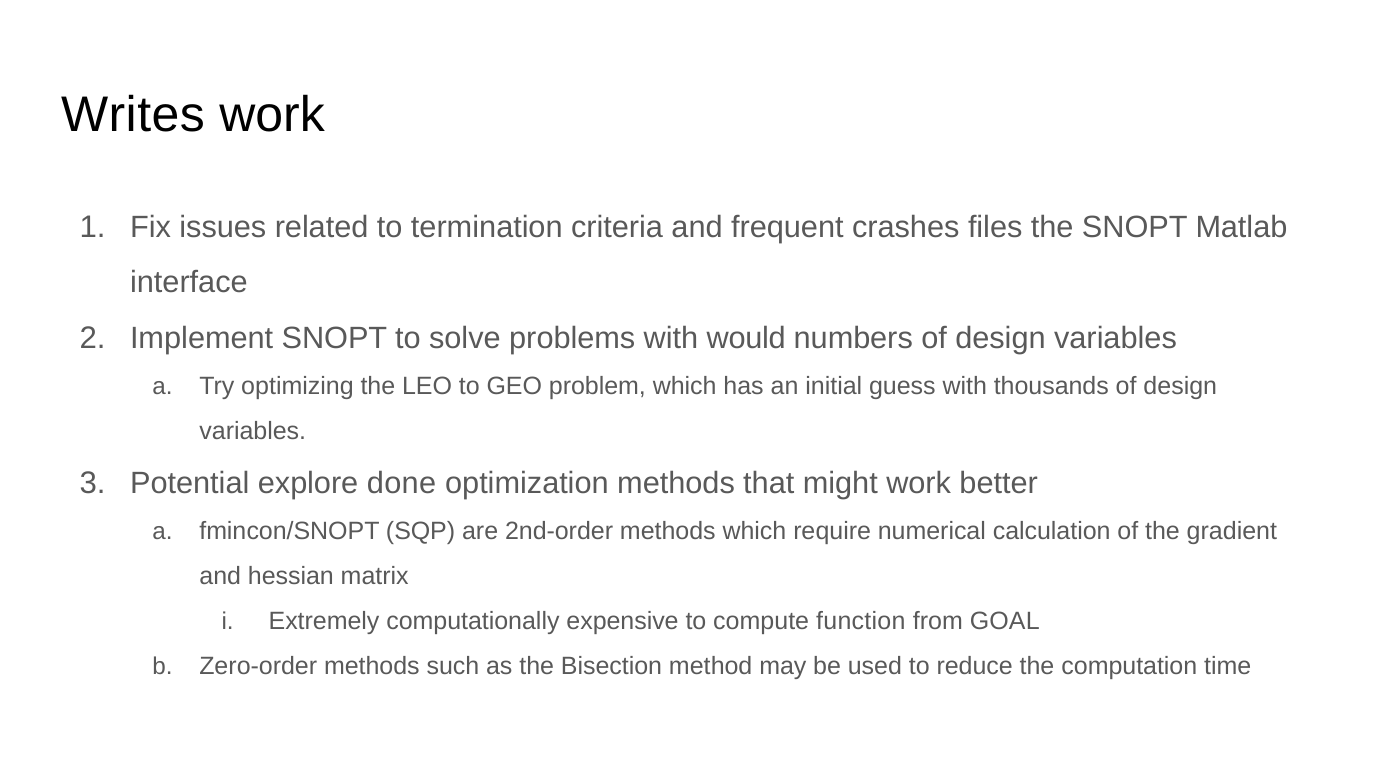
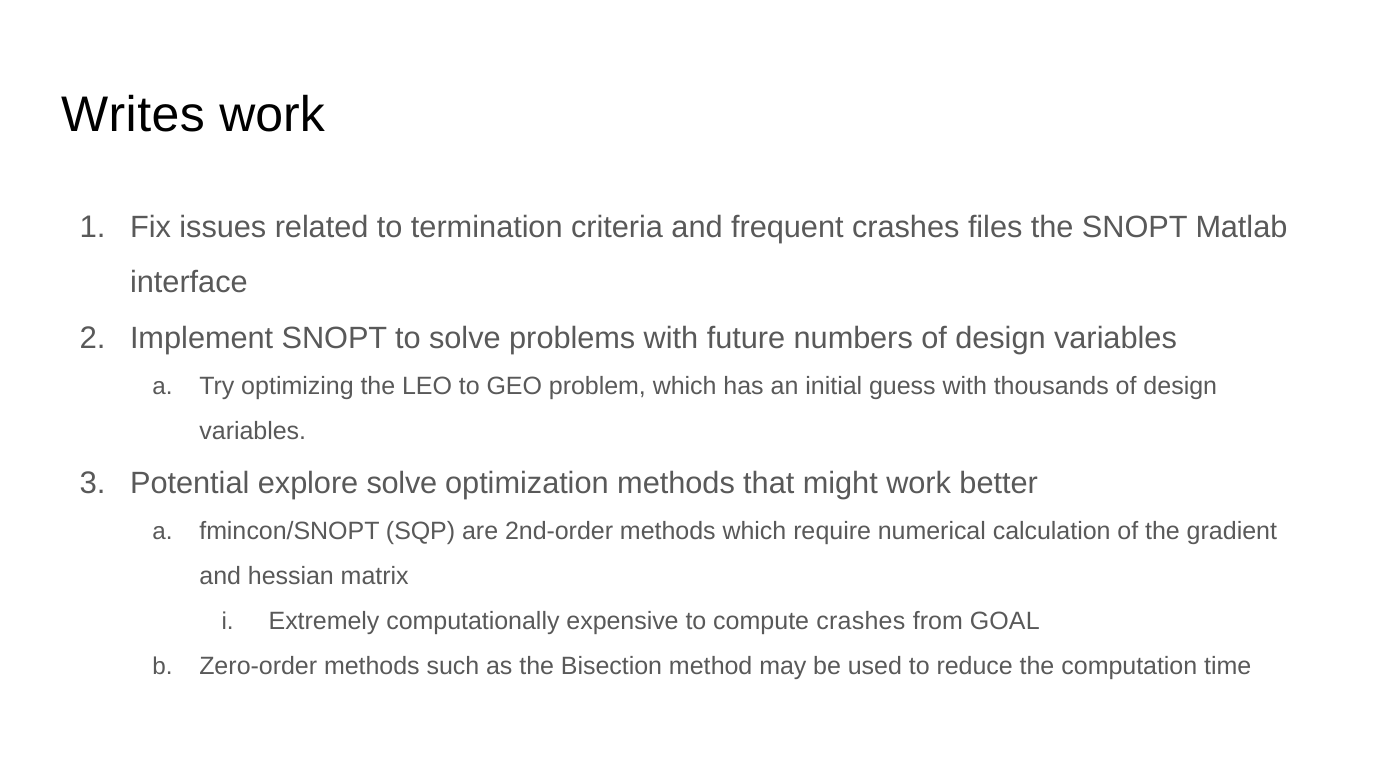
would: would -> future (746, 338)
explore done: done -> solve (402, 483)
compute function: function -> crashes (861, 621)
